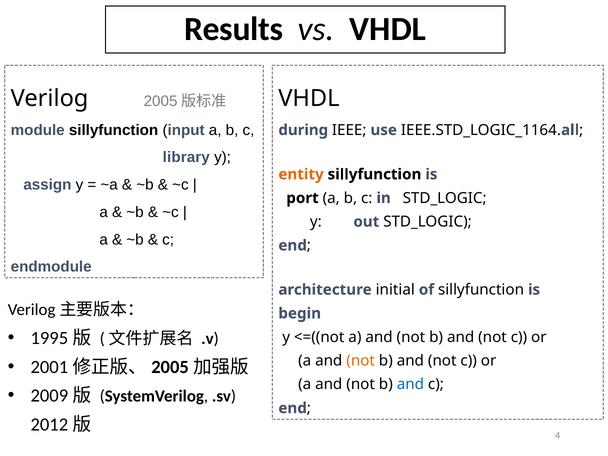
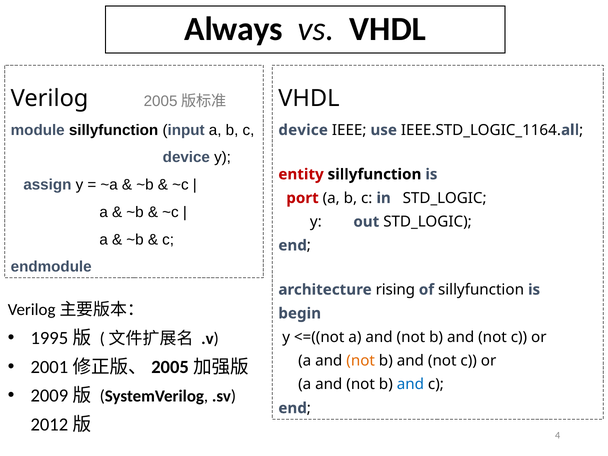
Results: Results -> Always (234, 29)
during: during -> device (303, 130)
library: library -> device (186, 157)
entity colour: orange -> red (301, 174)
port colour: black -> red (302, 198)
initial: initial -> rising (395, 290)
